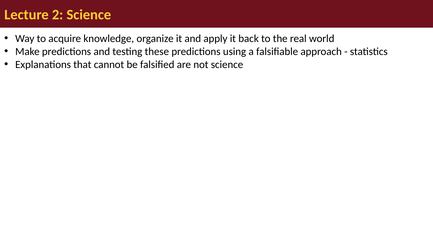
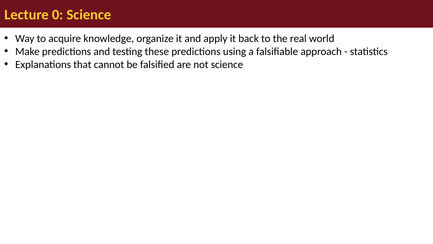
2: 2 -> 0 (58, 15)
